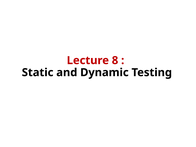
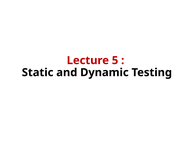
8: 8 -> 5 (115, 60)
